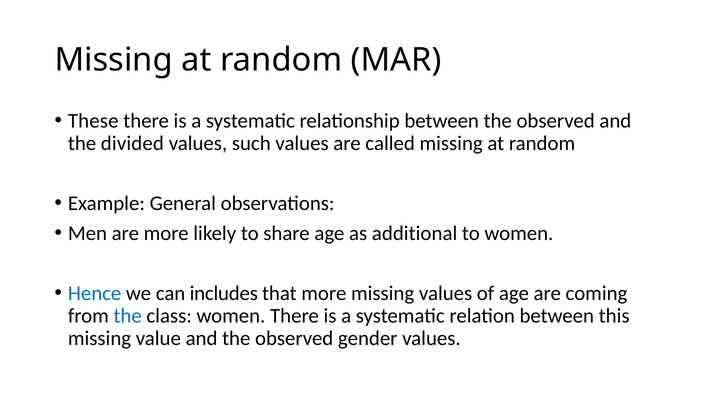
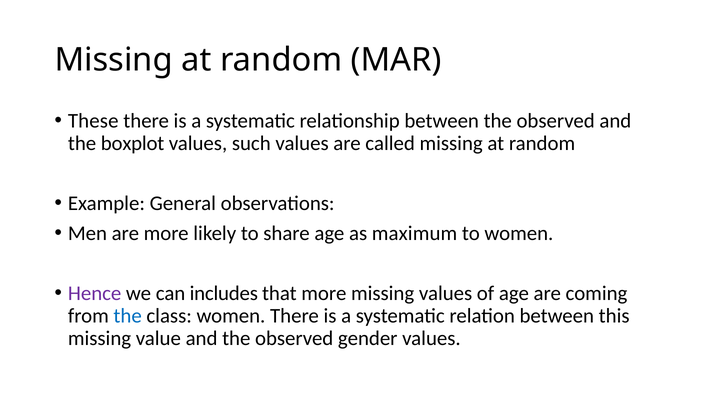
divided: divided -> boxplot (133, 143)
additional: additional -> maximum (415, 233)
Hence colour: blue -> purple (95, 293)
